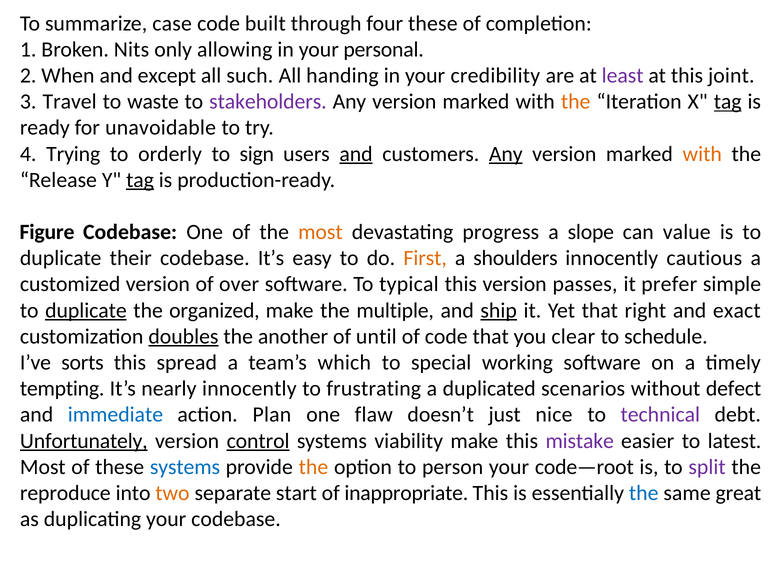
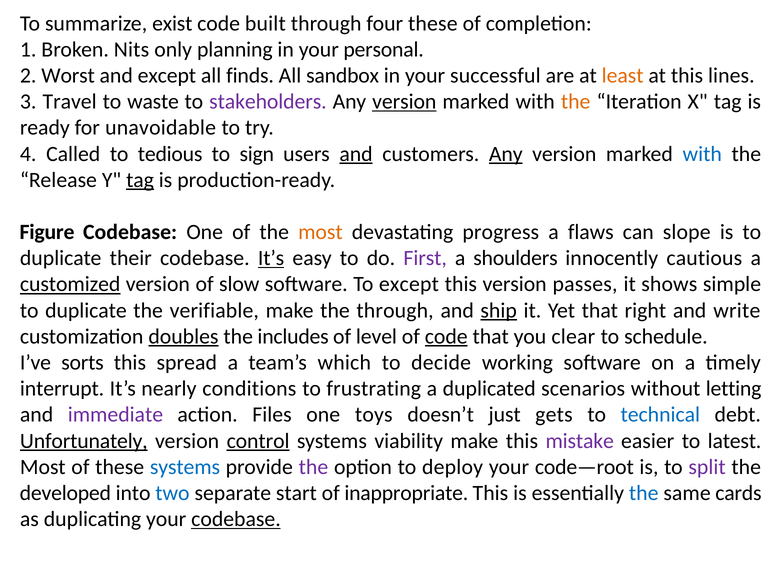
case: case -> exist (172, 23)
allowing: allowing -> planning (235, 49)
When: When -> Worst (68, 76)
such: such -> finds (250, 76)
handing: handing -> sandbox (343, 76)
credibility: credibility -> successful (495, 76)
least colour: purple -> orange (623, 76)
joint: joint -> lines (731, 76)
version underline: none -> present (404, 102)
tag underline: present -> none (728, 102)
Trying: Trying -> Called (73, 154)
orderly: orderly -> tedious (170, 154)
with colour: orange -> blue (702, 154)
slope: slope -> flaws (591, 232)
value: value -> slope (687, 232)
It’s underline: none -> present (271, 258)
First colour: orange -> purple (425, 258)
customized underline: none -> present (70, 284)
over: over -> slow (239, 284)
To typical: typical -> except (409, 284)
prefer: prefer -> shows (669, 284)
duplicate underline: present -> none (86, 311)
organized: organized -> verifiable (214, 311)
the multiple: multiple -> through (395, 311)
exact: exact -> write (737, 311)
another: another -> includes (293, 337)
until: until -> level (376, 337)
code underline: none -> present (446, 337)
special: special -> decide (441, 363)
tempting: tempting -> interrupt (62, 389)
nearly innocently: innocently -> conditions (249, 389)
defect: defect -> letting (734, 389)
immediate colour: blue -> purple (115, 415)
Plan: Plan -> Files (272, 415)
flaw: flaw -> toys (374, 415)
nice: nice -> gets (554, 415)
technical colour: purple -> blue (660, 415)
the colour: orange -> purple (313, 467)
person: person -> deploy (453, 467)
reproduce: reproduce -> developed (65, 493)
two colour: orange -> blue (172, 493)
great: great -> cards (738, 493)
codebase underline: none -> present (236, 519)
